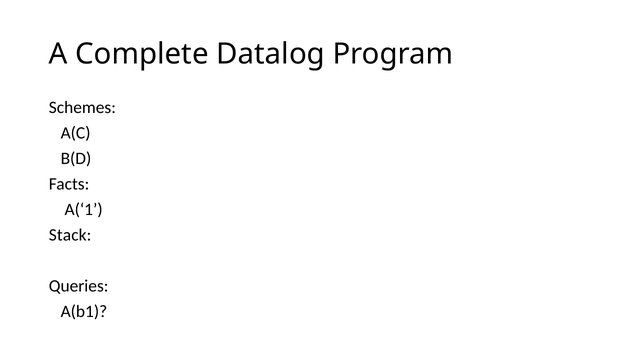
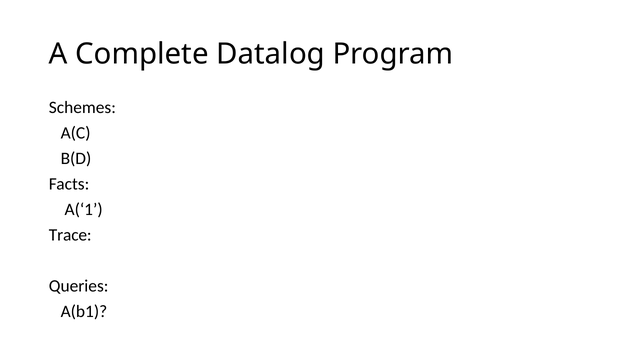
Stack: Stack -> Trace (70, 235)
